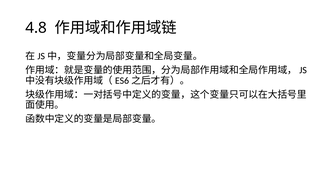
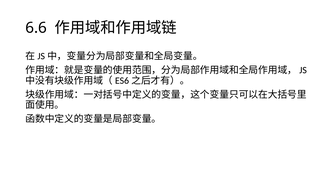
4.8: 4.8 -> 6.6 (36, 28)
